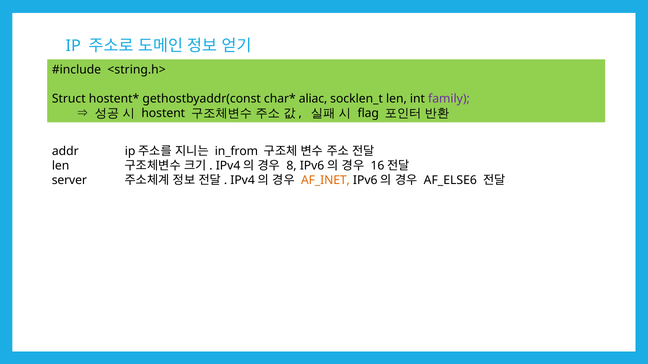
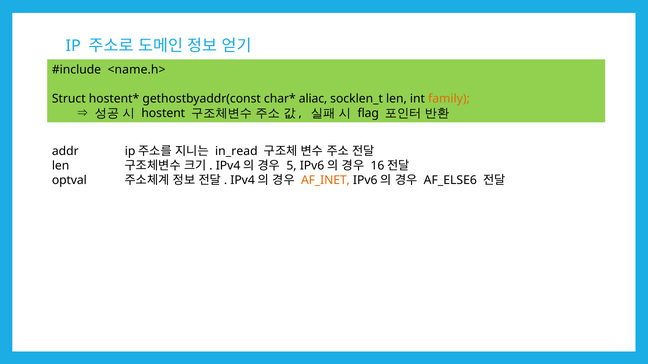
<string.h>: <string.h> -> <name.h> (137, 70)
family colour: purple -> orange (449, 99)
in_from: in_from -> in_read (236, 151)
8: 8 -> 5 (292, 166)
server: server -> optval (69, 180)
